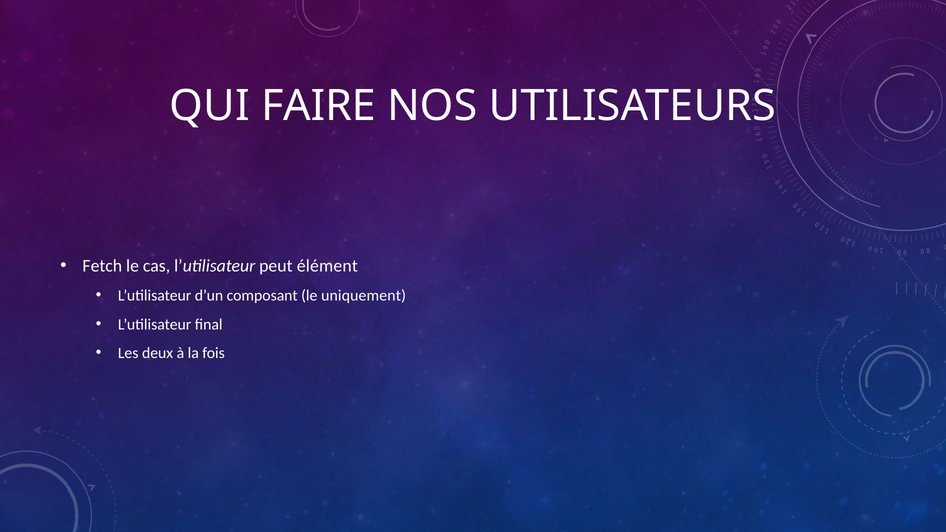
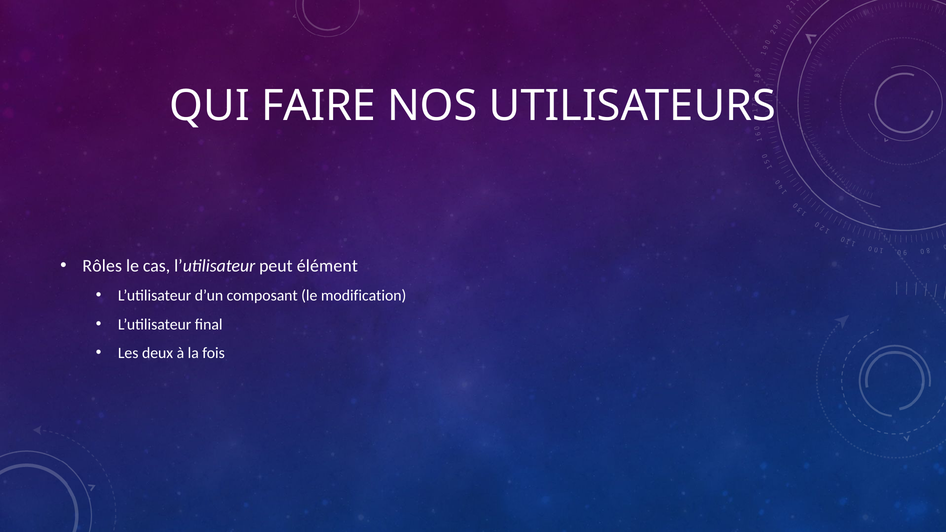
Fetch: Fetch -> Rôles (102, 266)
uniquement: uniquement -> modification (364, 296)
